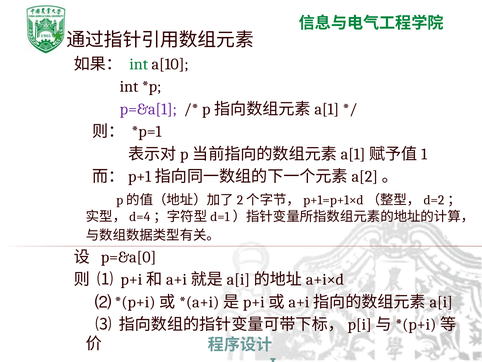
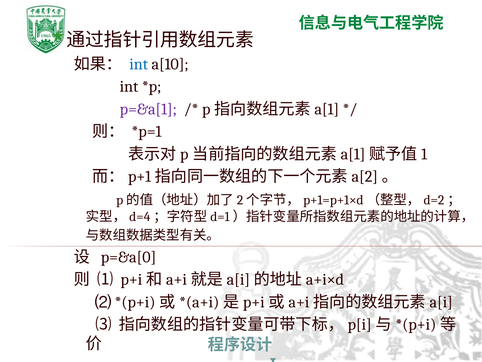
int colour: green -> blue (139, 64)
